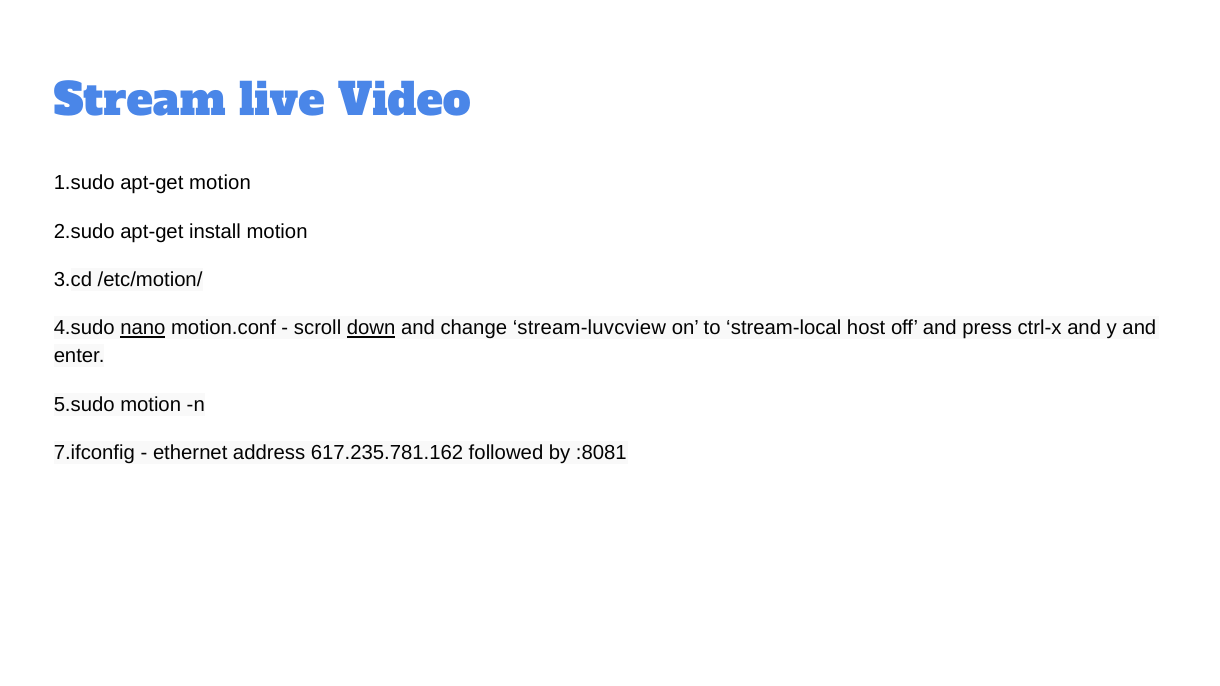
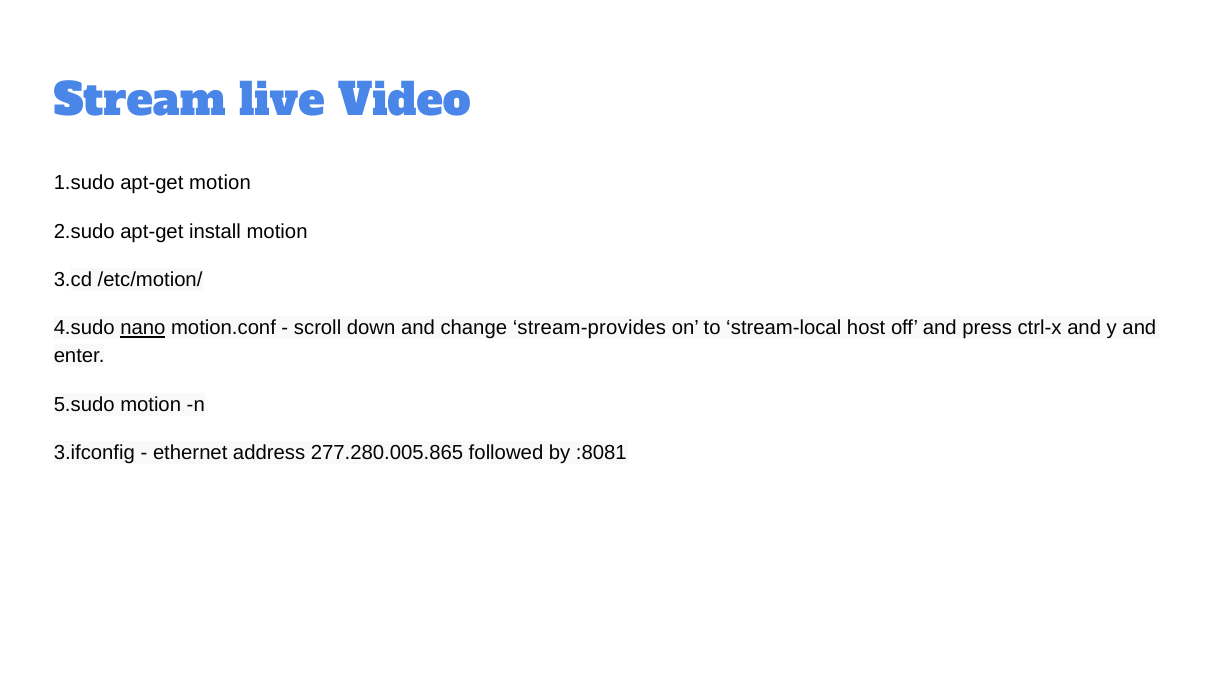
down underline: present -> none (371, 328)
stream-luvcview: stream-luvcview -> stream-provides (589, 328)
7.ifconfig: 7.ifconfig -> 3.ifconfig (94, 453)
617.235.781.162: 617.235.781.162 -> 277.280.005.865 (387, 453)
